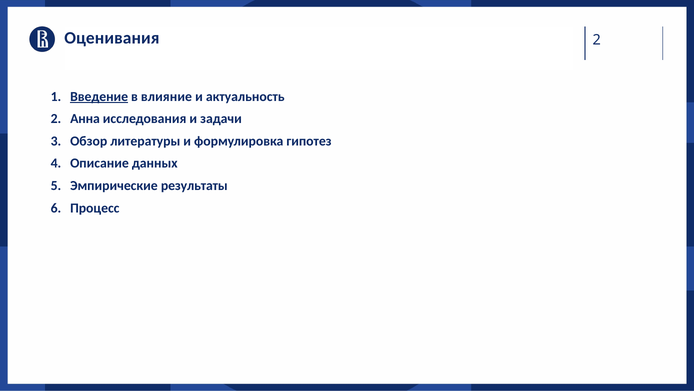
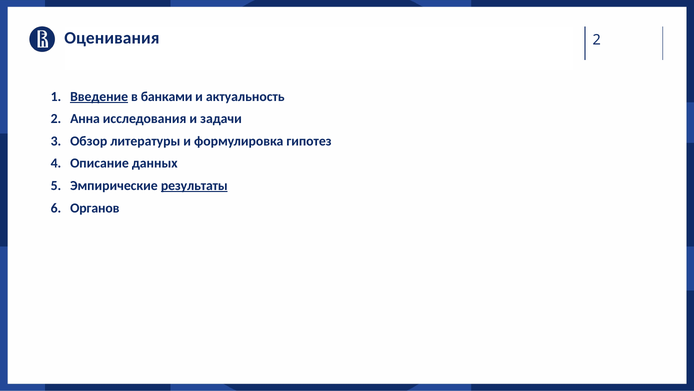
влияние: влияние -> банками (167, 96)
результаты underline: none -> present (194, 185)
Процесс: Процесс -> Органов (95, 208)
